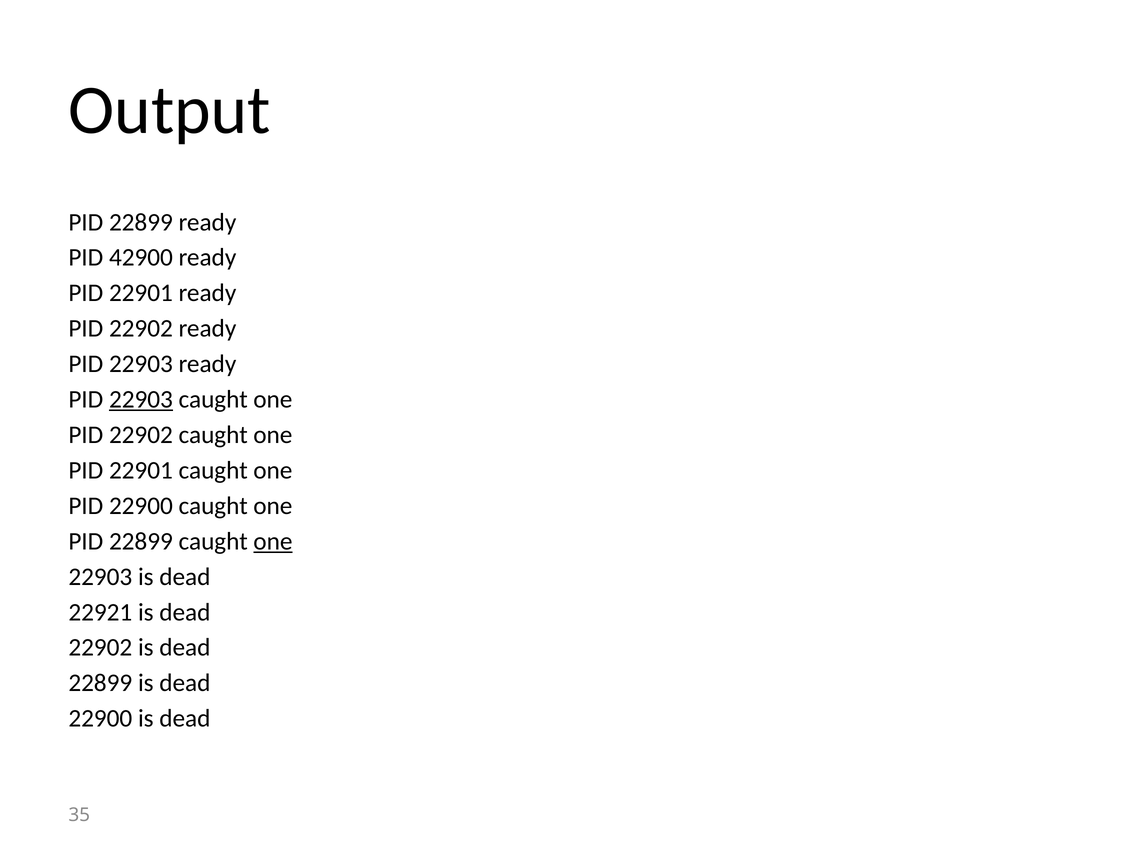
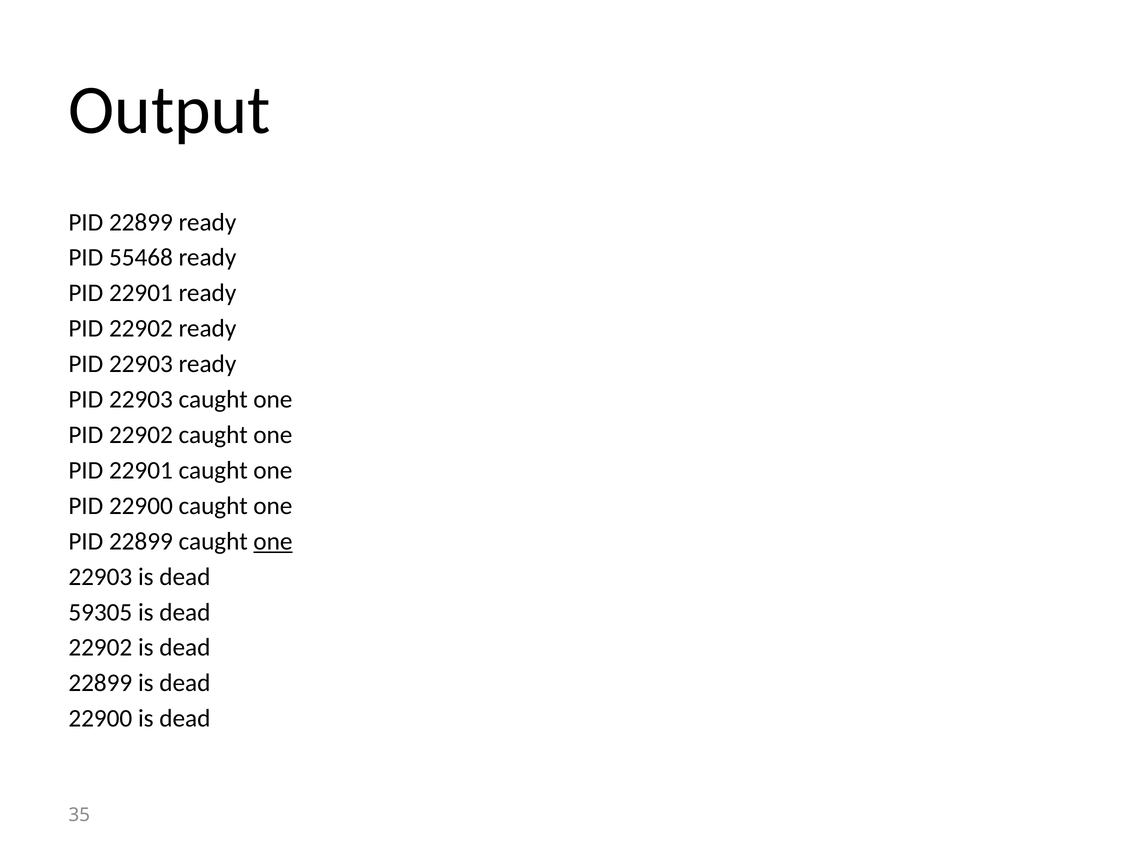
42900: 42900 -> 55468 (141, 258)
22903 underline: present -> none (141, 399)
22921: 22921 -> 59305 (100, 612)
